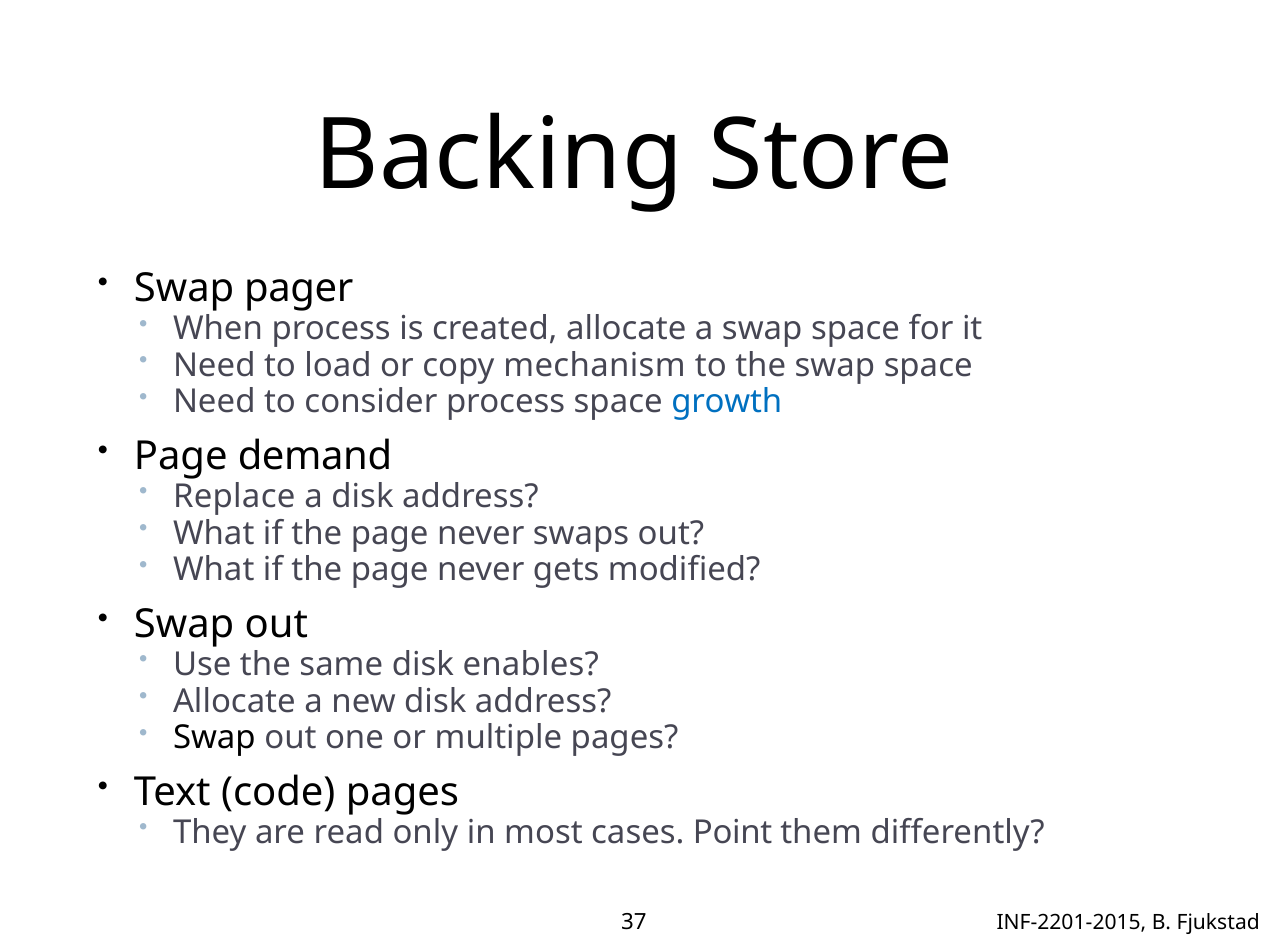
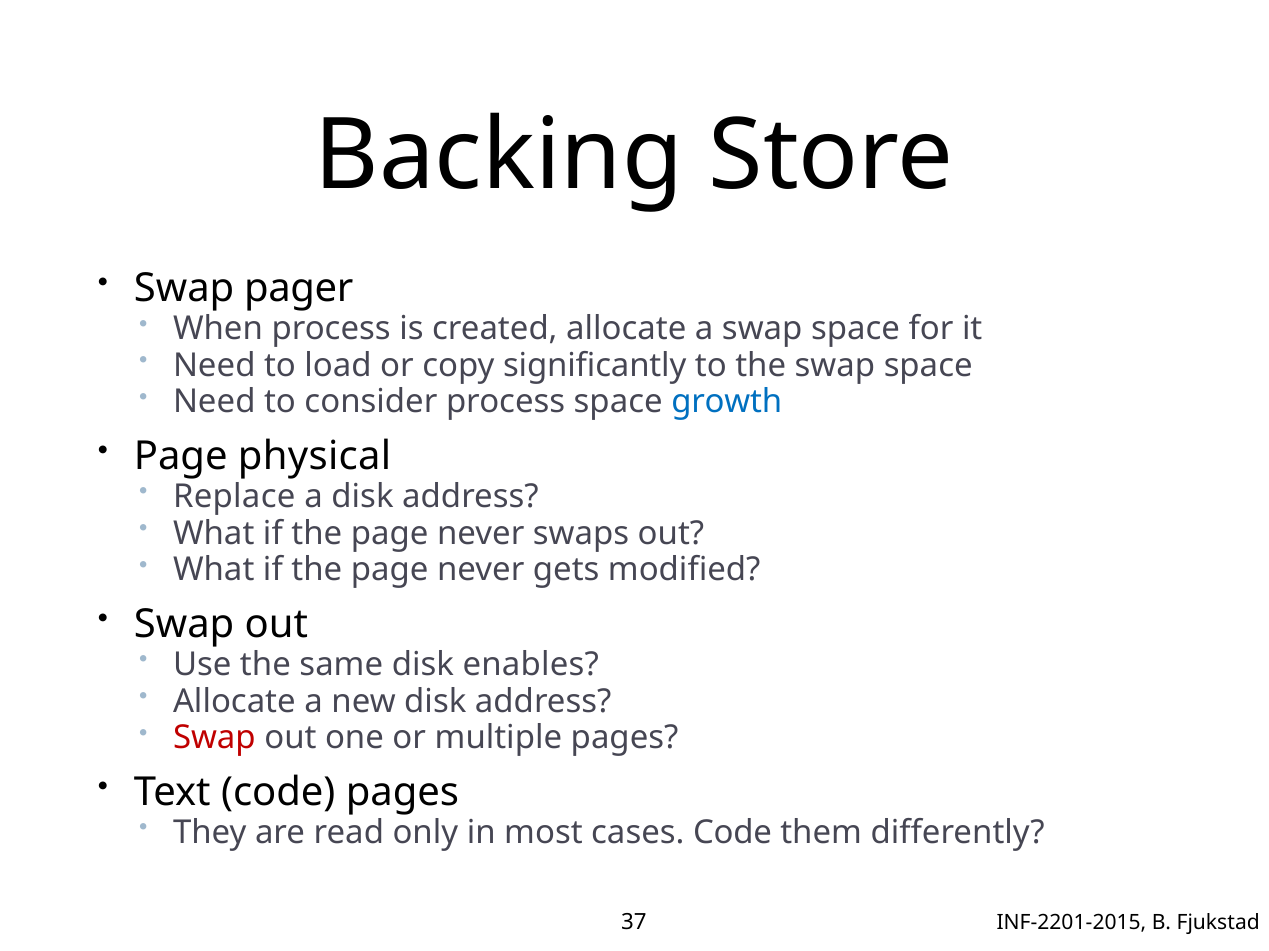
mechanism: mechanism -> significantly (595, 366)
demand: demand -> physical (315, 457)
Swap colour: black -> red (214, 738)
cases Point: Point -> Code (733, 833)
